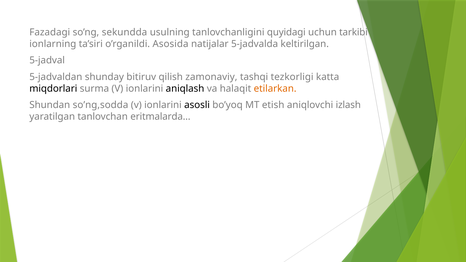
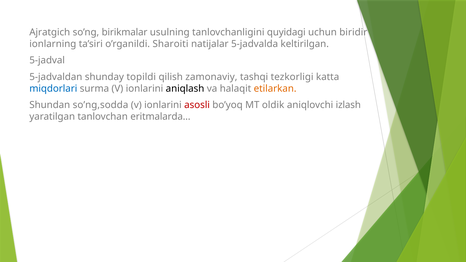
Fazadagi: Fazadagi -> Ajratgich (50, 32)
sekundda: sekundda -> birikmalar (125, 32)
tarkibi: tarkibi -> biridir (353, 32)
Asosida: Asosida -> Sharoiti (171, 44)
bitiruv: bitiruv -> topildi (141, 77)
miqdorlari colour: black -> blue (53, 89)
asosli colour: black -> red (197, 105)
etish: etish -> oldik (273, 105)
